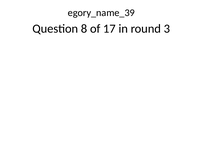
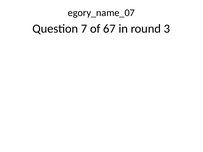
egory_name_39: egory_name_39 -> egory_name_07 (101, 13)
8: 8 -> 7 (84, 29)
17: 17 -> 67 (109, 29)
